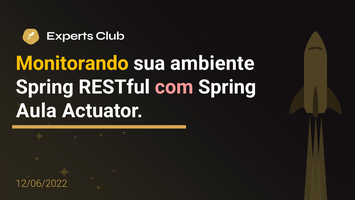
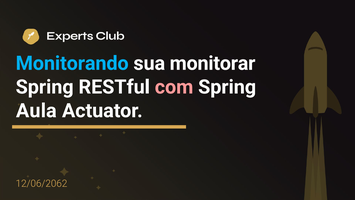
Monitorando colour: yellow -> light blue (72, 63)
ambiente: ambiente -> monitorar (213, 63)
12/06/2022: 12/06/2022 -> 12/06/2062 (41, 183)
